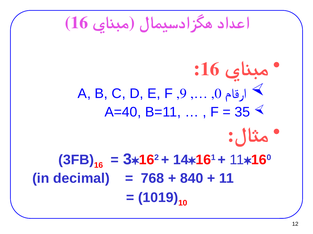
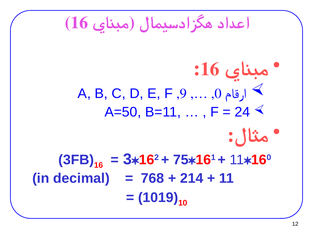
A=40: A=40 -> A=50 (123, 113)
35: 35 -> 24 (242, 113)
14: 14 -> 75 (181, 160)
840: 840 -> 214 (192, 179)
